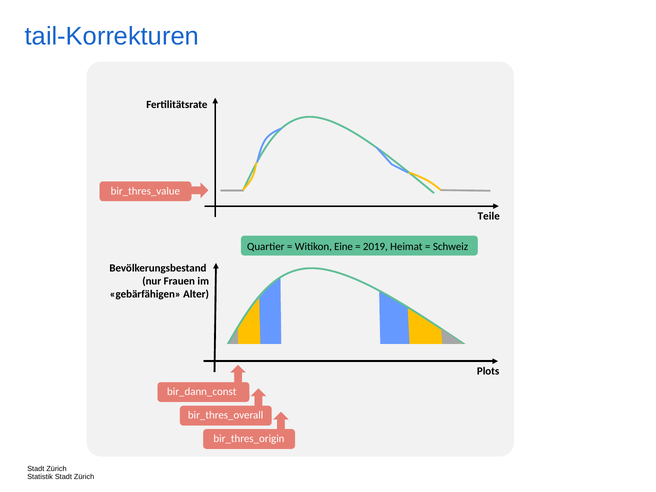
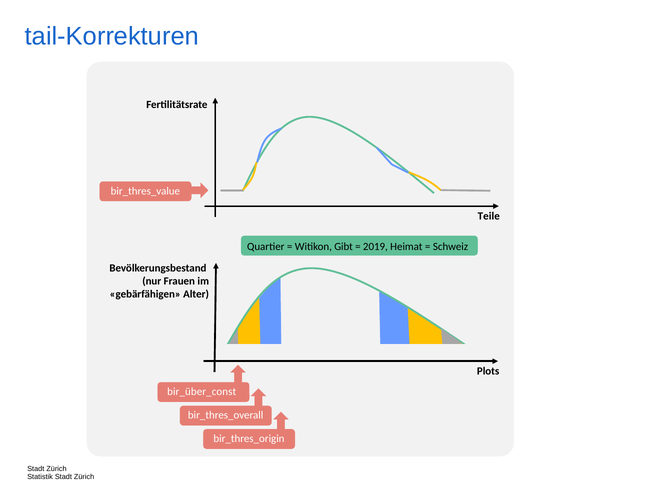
Eine: Eine -> Gibt (344, 247)
bir_dann_const: bir_dann_const -> bir_über_const (202, 392)
